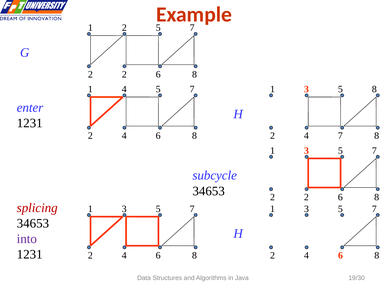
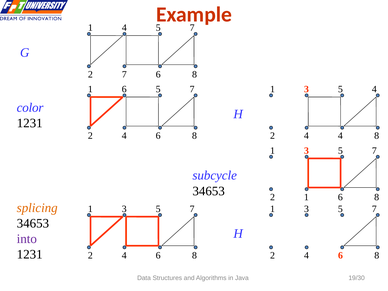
1 2: 2 -> 4 (124, 28)
2: 2 -> 7 (124, 74)
4: 4 -> 6 (124, 89)
5 8: 8 -> 4 (374, 89)
enter: enter -> color (30, 108)
4 7: 7 -> 4 (340, 136)
2: 2 -> 1 (306, 197)
splicing colour: red -> orange (37, 208)
